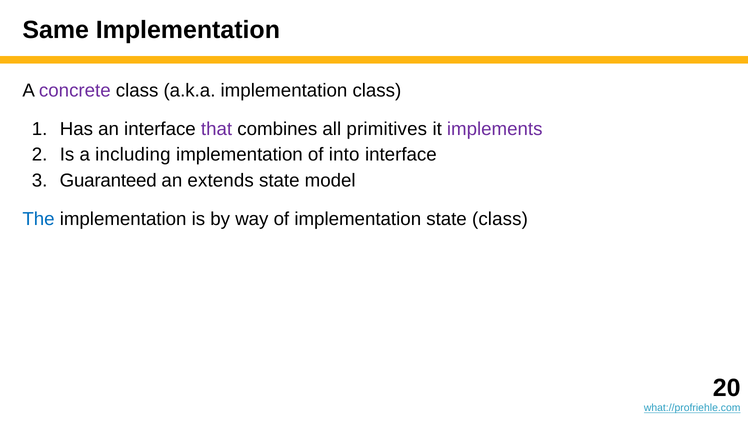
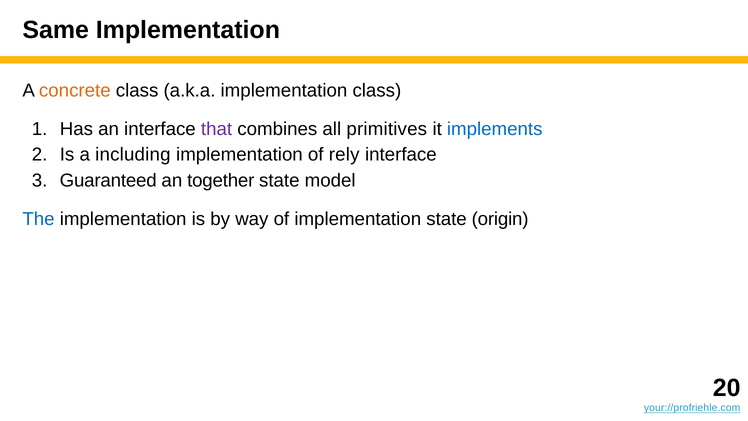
concrete colour: purple -> orange (75, 91)
implements colour: purple -> blue (495, 129)
into: into -> rely (344, 155)
extends: extends -> together (221, 181)
state class: class -> origin (500, 219)
what://profriehle.com: what://profriehle.com -> your://profriehle.com (692, 408)
